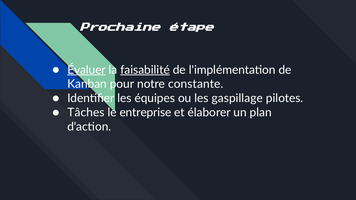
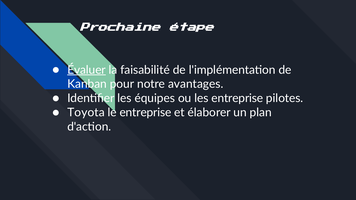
faisabilité underline: present -> none (145, 70)
constante: constante -> avantages (196, 84)
les gaspillage: gaspillage -> entreprise (237, 98)
Tâches: Tâches -> Toyota (86, 113)
